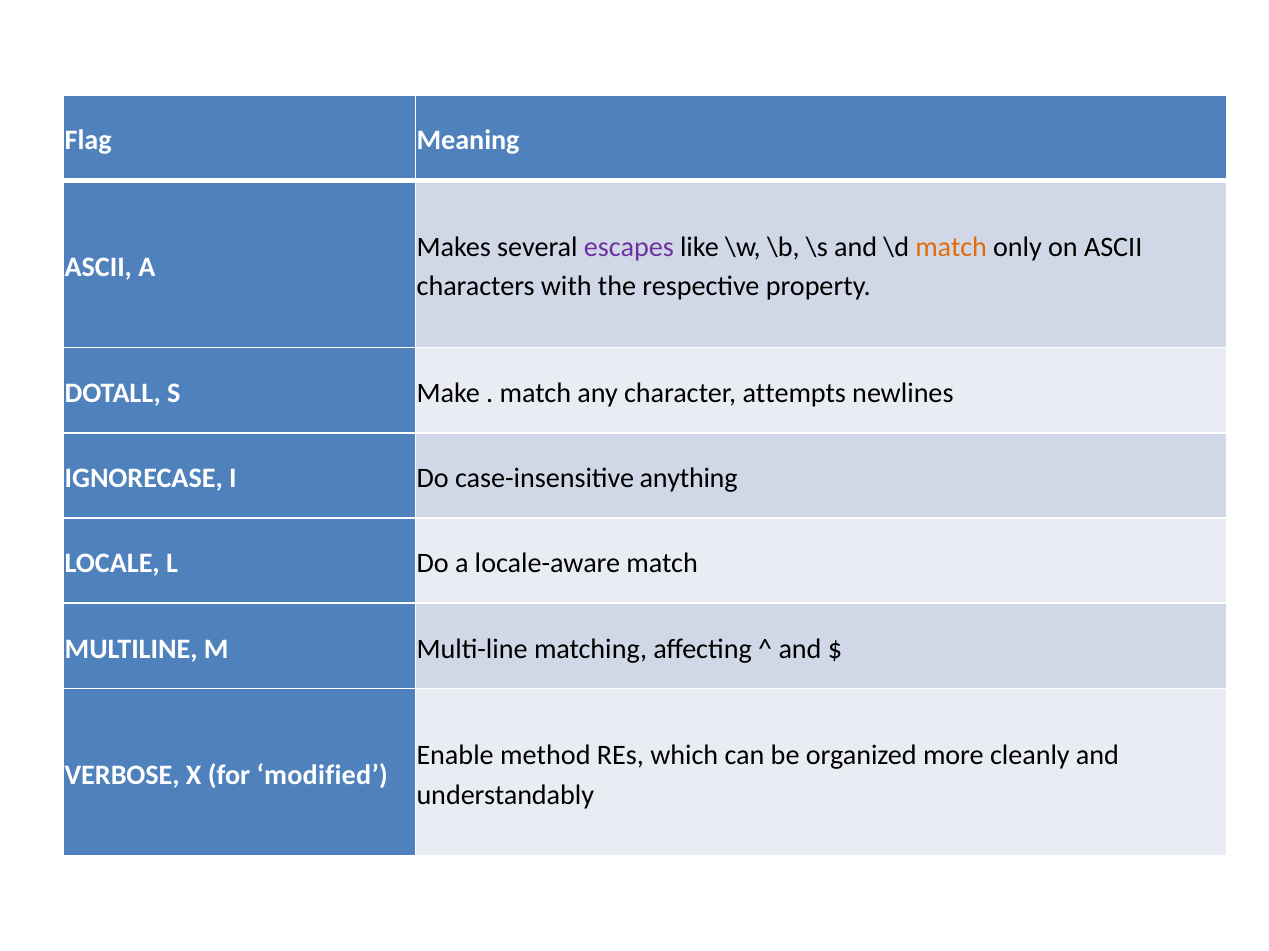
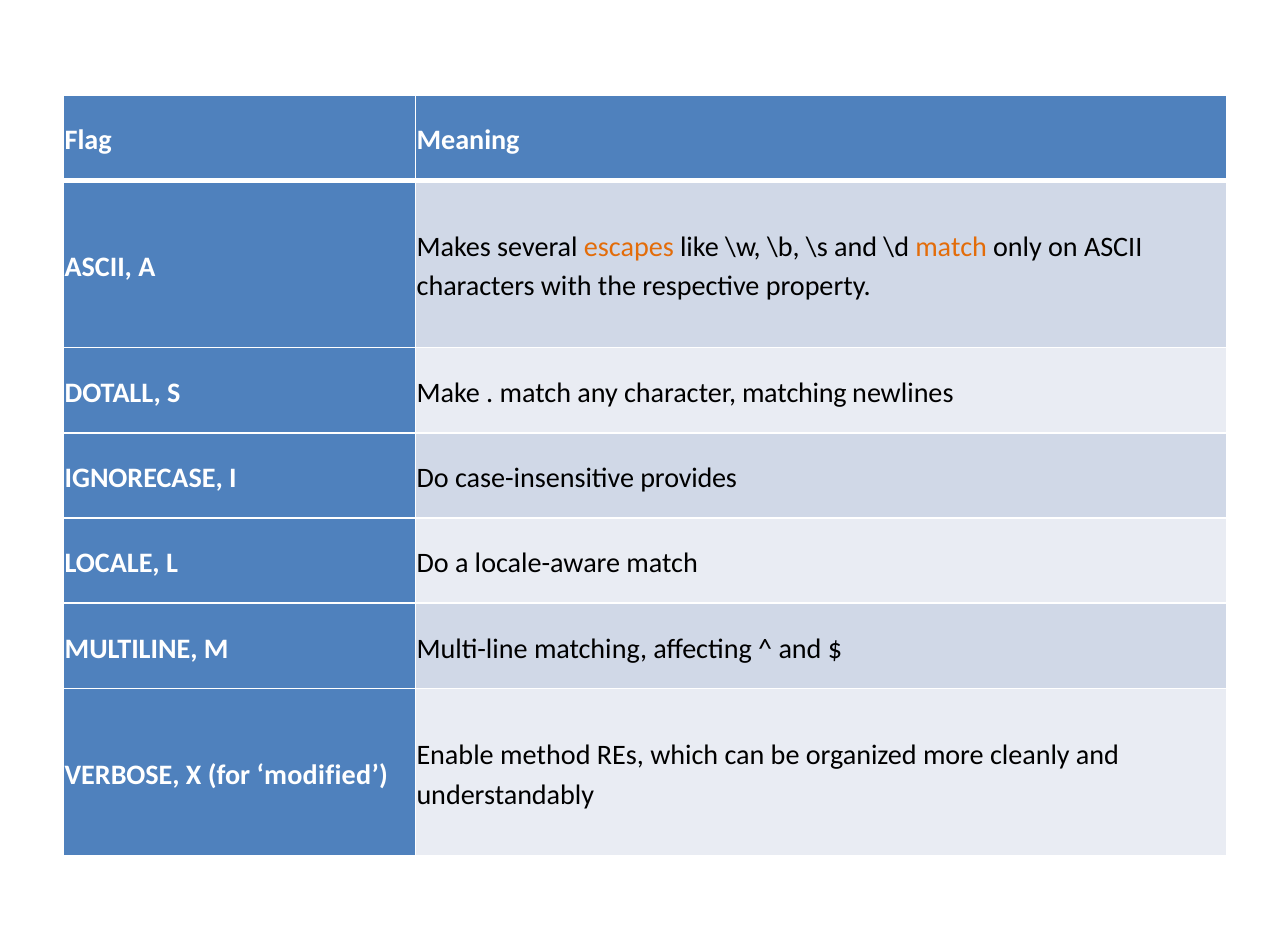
escapes colour: purple -> orange (629, 247)
character attempts: attempts -> matching (794, 393)
anything: anything -> provides (689, 479)
